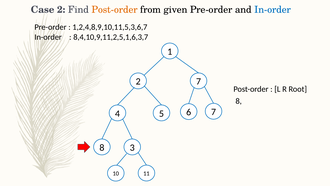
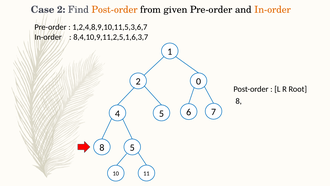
In-order colour: blue -> orange (273, 10)
2 7: 7 -> 0 (199, 81)
8 3: 3 -> 5 (132, 147)
